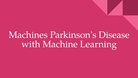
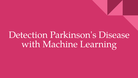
Machines: Machines -> Detection (28, 35)
